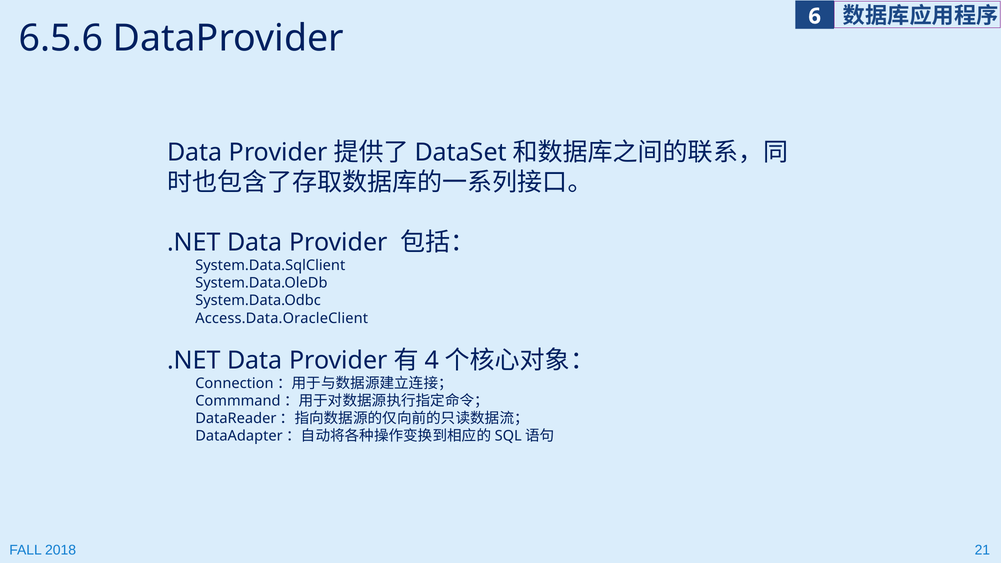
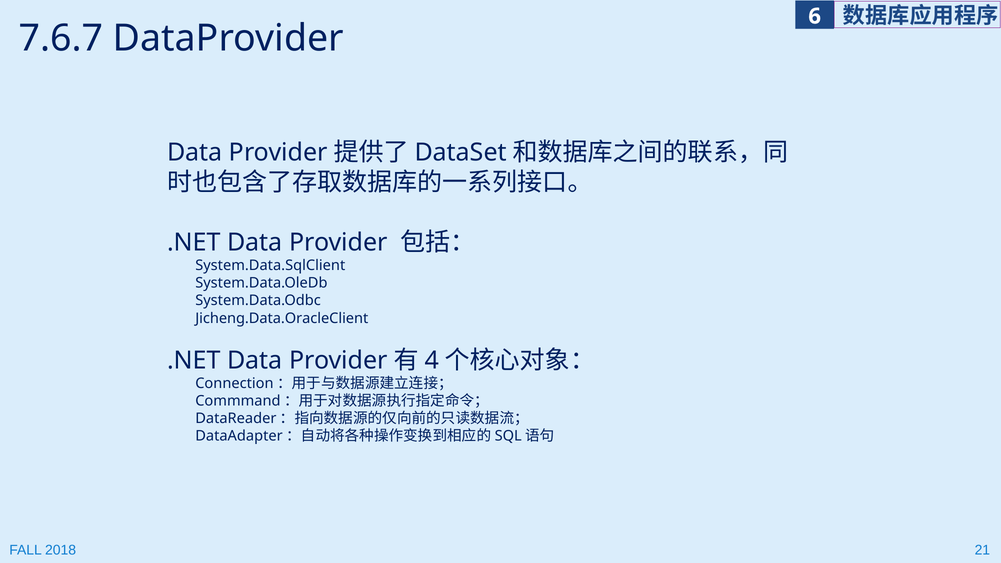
6.5.6: 6.5.6 -> 7.6.7 (61, 38)
Access.Data.OracleClient: Access.Data.OracleClient -> Jicheng.Data.OracleClient (282, 318)
